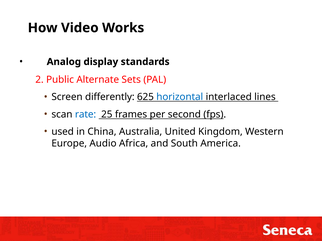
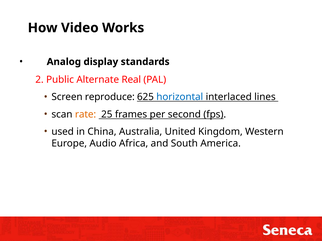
Sets: Sets -> Real (131, 80)
differently: differently -> reproduce (110, 97)
rate colour: blue -> orange (86, 115)
